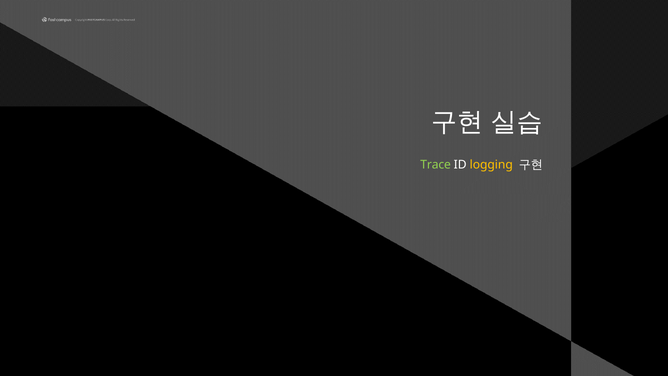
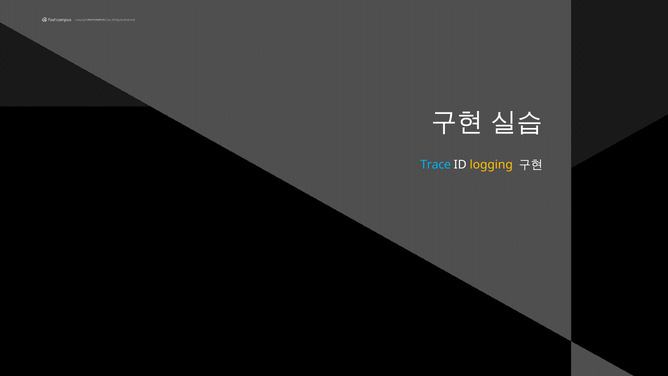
Trace colour: light green -> light blue (436, 164)
